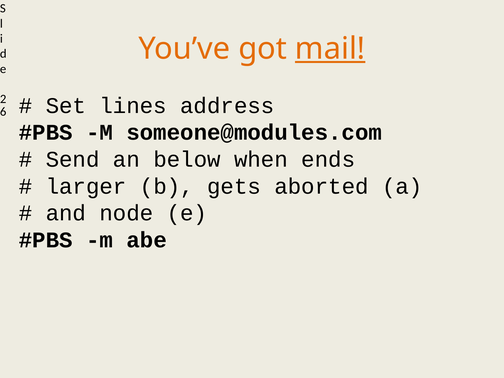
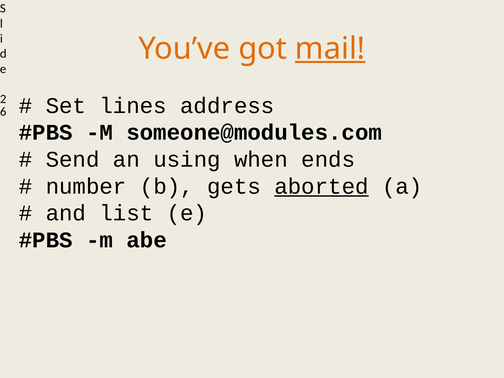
below: below -> using (187, 159)
larger: larger -> number (86, 186)
aborted underline: none -> present (321, 186)
node: node -> list (126, 213)
